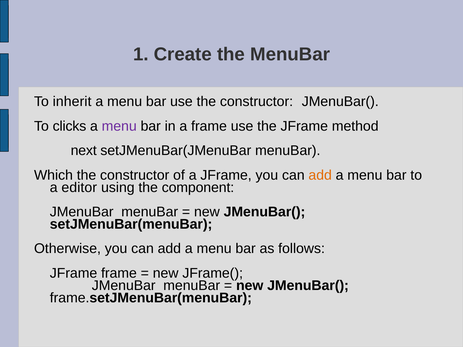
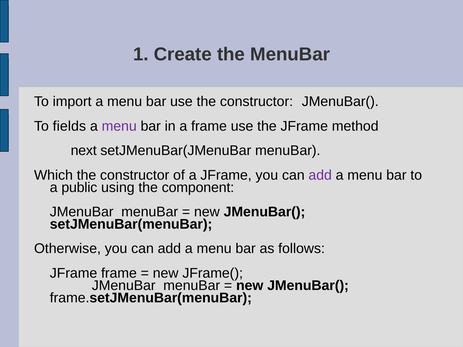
inherit: inherit -> import (72, 102)
clicks: clicks -> fields (69, 126)
add colour: orange -> purple (320, 175)
editor: editor -> public (79, 188)
